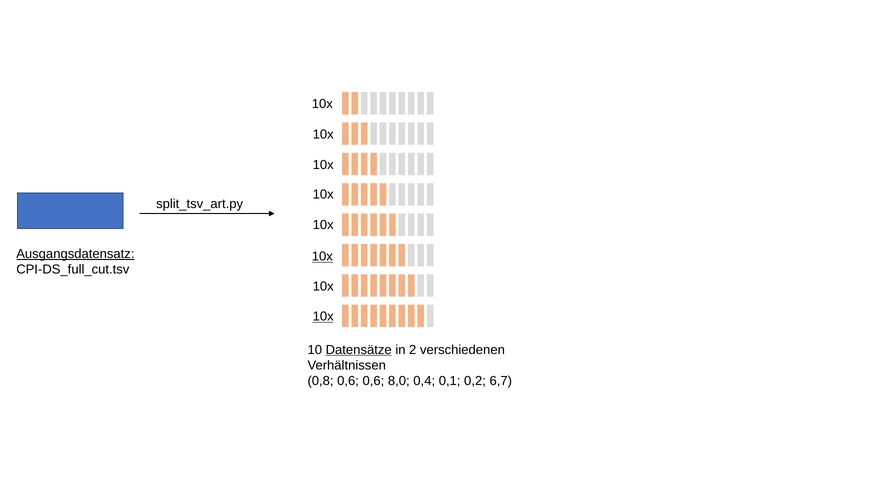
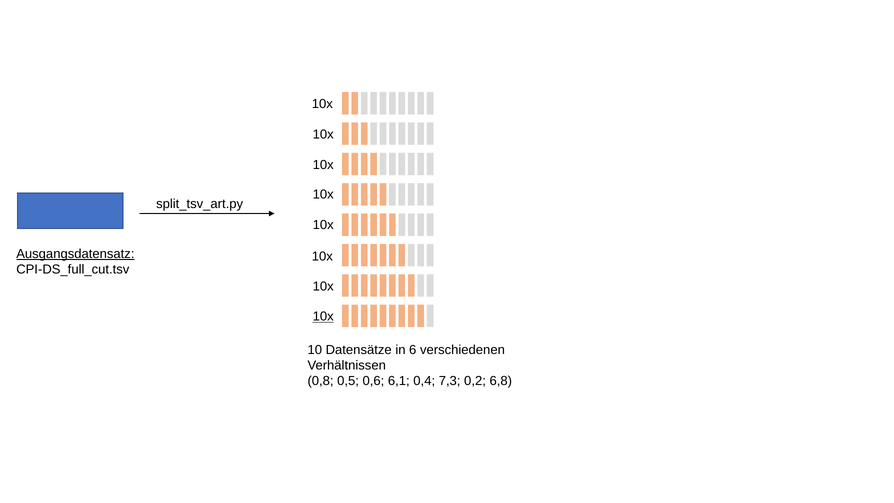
10x underline: present -> none (322, 257)
Datensätze underline: present -> none (359, 350)
2: 2 -> 6 (413, 350)
0,8 0,6: 0,6 -> 0,5 (348, 381)
8,0: 8,0 -> 6,1 (399, 381)
0,1: 0,1 -> 7,3 (450, 381)
6,7: 6,7 -> 6,8 (501, 381)
